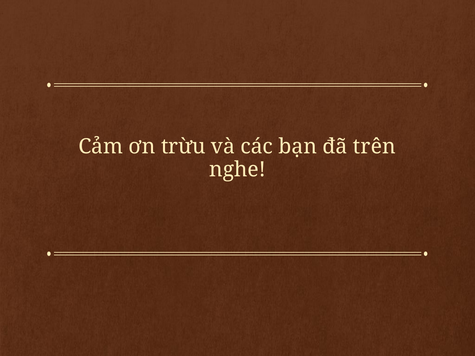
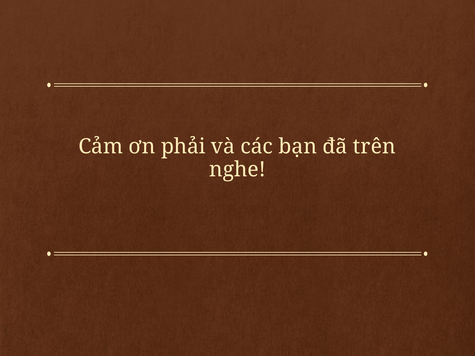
trừu: trừu -> phải (183, 147)
